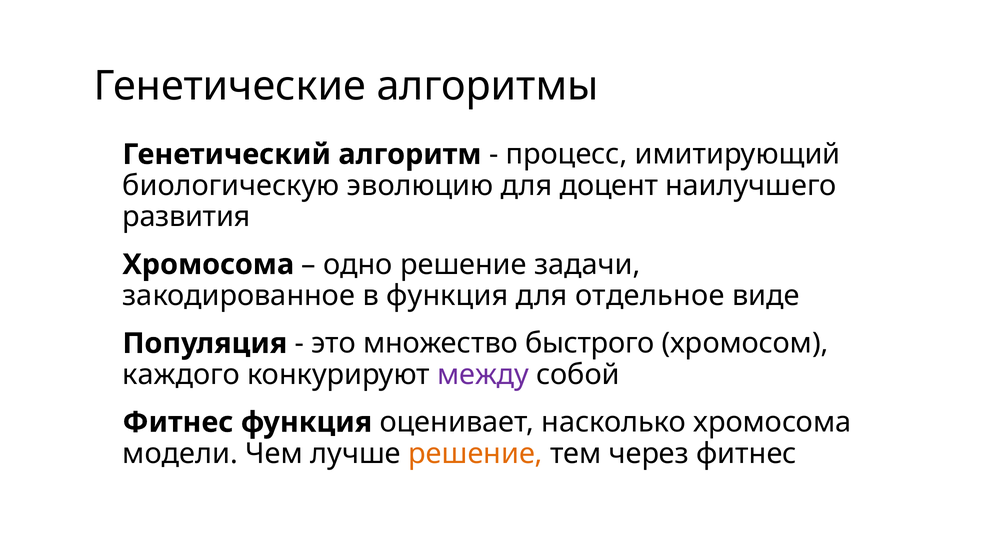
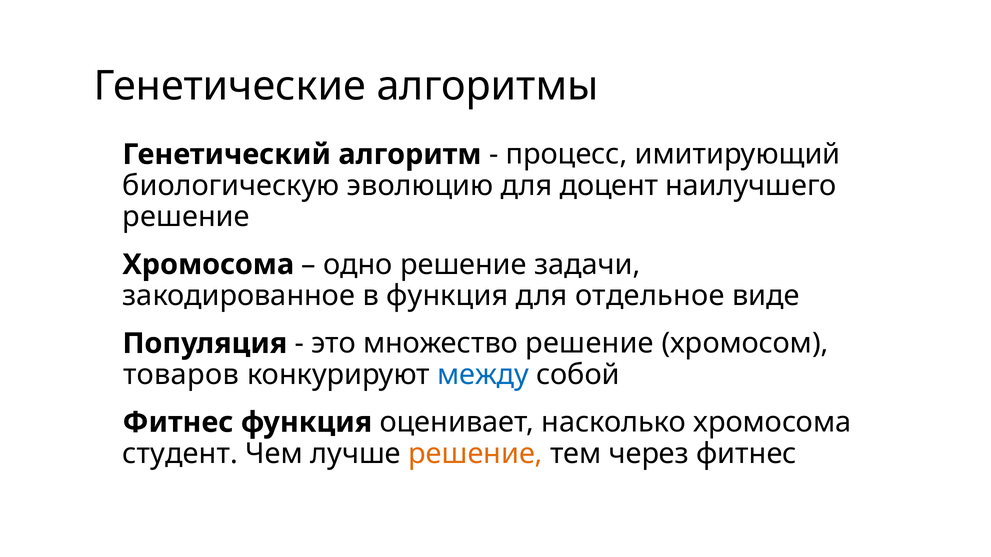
развития: развития -> решение (186, 217)
множество быстрого: быстрого -> решение (590, 344)
каждого: каждого -> товаров (181, 375)
между colour: purple -> blue (483, 375)
модели: модели -> студент (180, 454)
